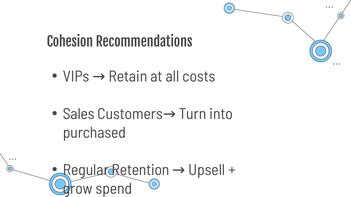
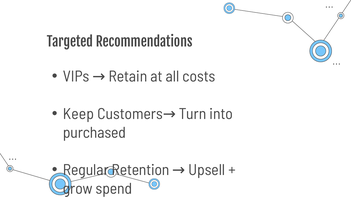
Cohesion: Cohesion -> Targeted (70, 42)
Sales: Sales -> Keep (79, 114)
